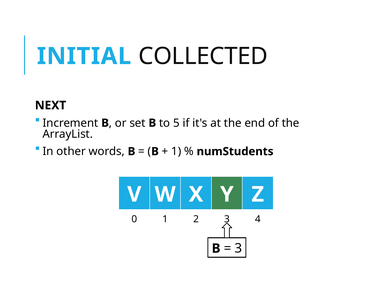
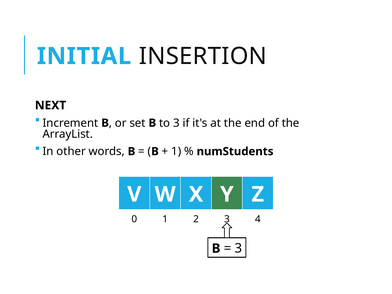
COLLECTED: COLLECTED -> INSERTION (203, 56)
to 5: 5 -> 3 (176, 123)
